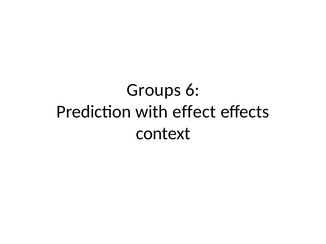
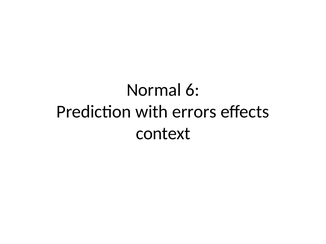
Groups: Groups -> Normal (154, 90)
effect: effect -> errors (194, 112)
